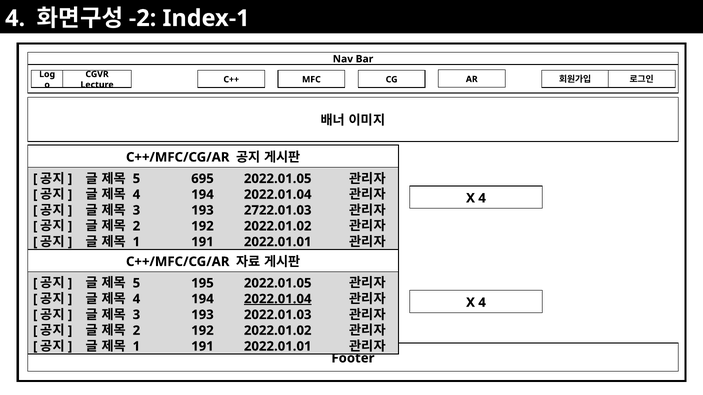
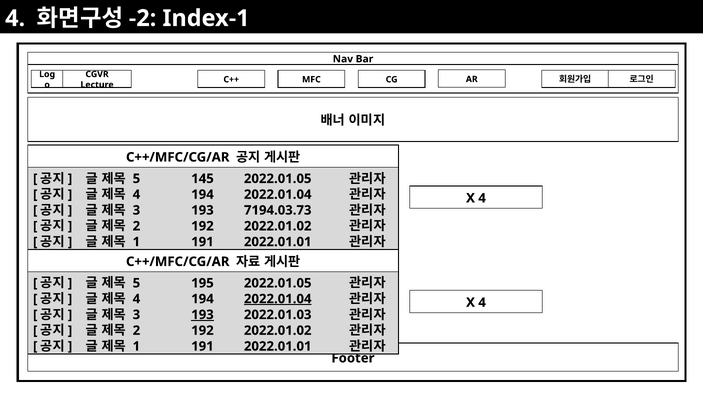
695: 695 -> 145 (202, 179)
2722.01.03: 2722.01.03 -> 7194.03.73 (278, 210)
193 underline: none -> present (202, 315)
